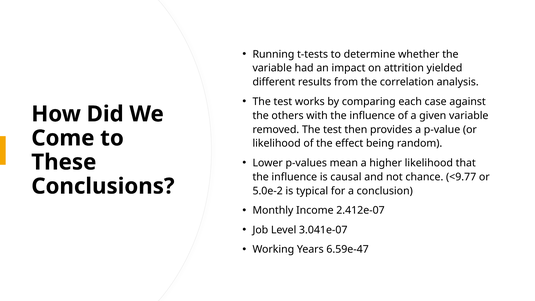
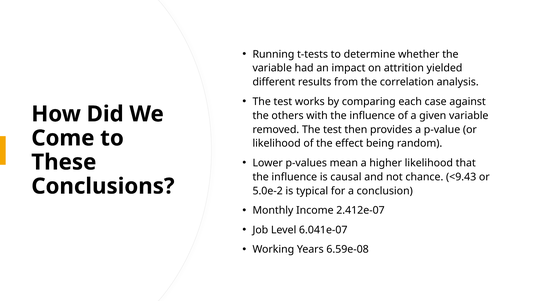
<9.77: <9.77 -> <9.43 (461, 177)
3.041e-07: 3.041e-07 -> 6.041e-07 (323, 230)
6.59e-47: 6.59e-47 -> 6.59e-08 (348, 249)
